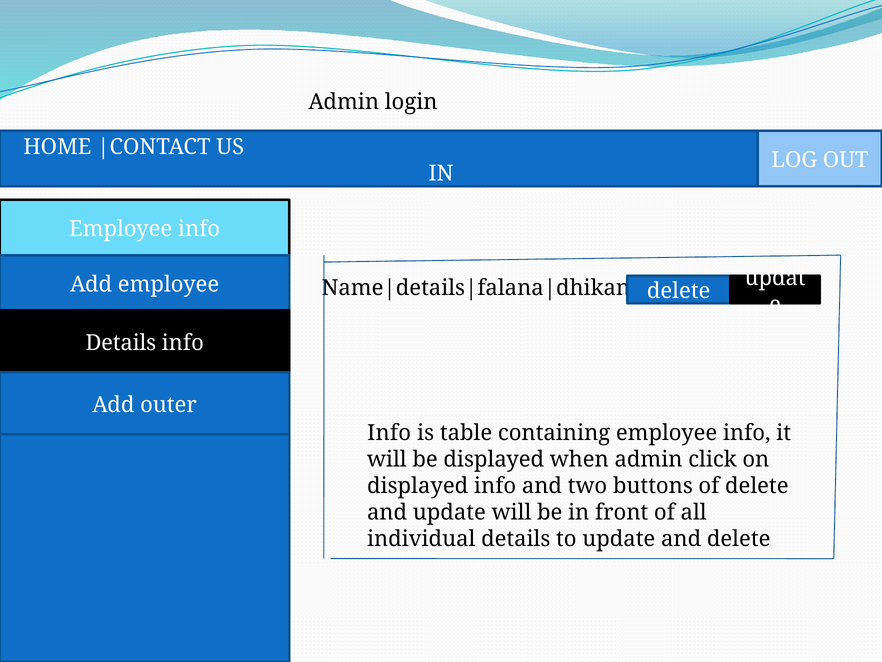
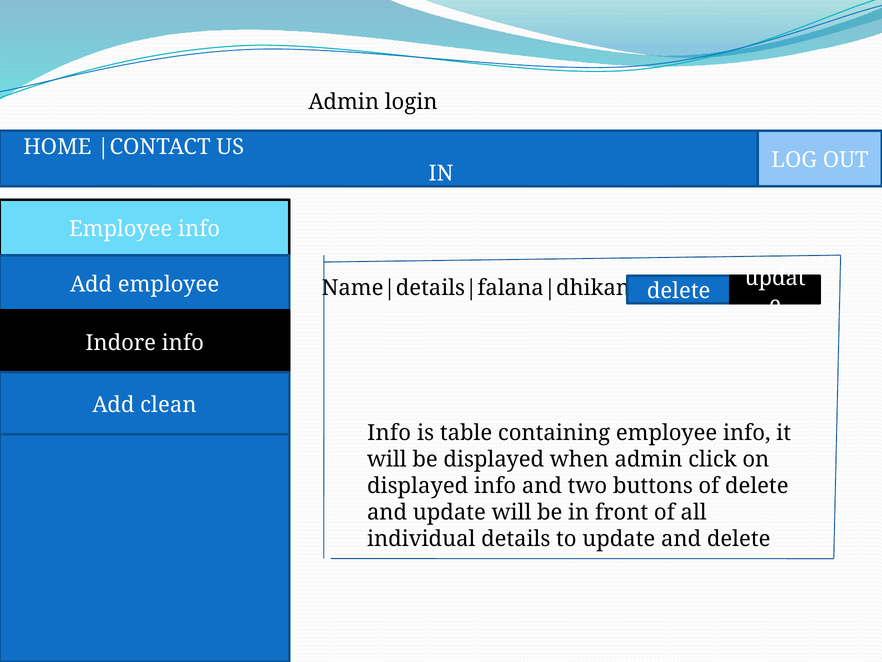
Details: Details -> Indore (121, 343)
outer: outer -> clean (168, 405)
